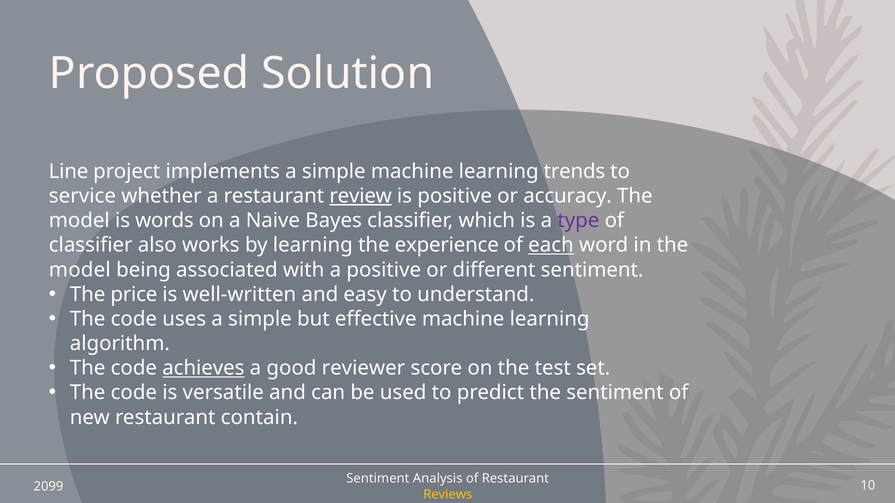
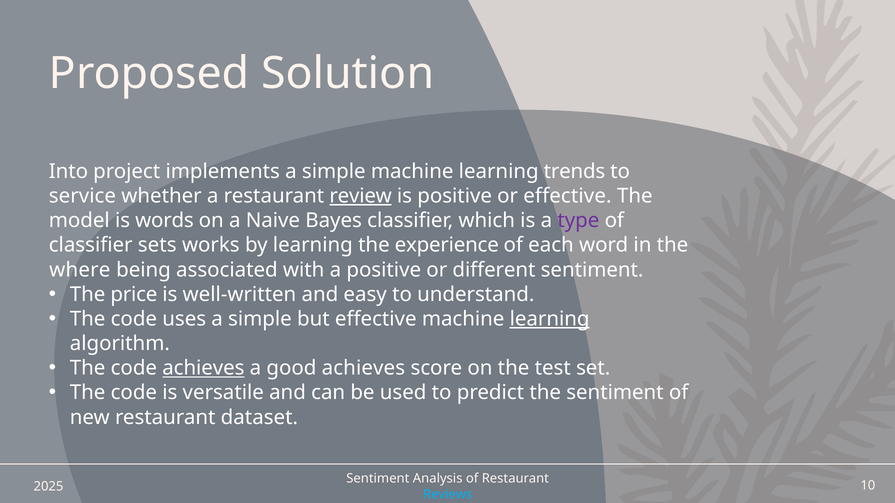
Line: Line -> Into (68, 172)
or accuracy: accuracy -> effective (567, 196)
also: also -> sets (157, 245)
each underline: present -> none (551, 245)
model: model -> where (80, 270)
learning underline: none -> present (550, 319)
good reviewer: reviewer -> achieves (363, 368)
contain: contain -> dataset (259, 418)
2099: 2099 -> 2025 (48, 487)
Reviews colour: yellow -> light blue (448, 495)
